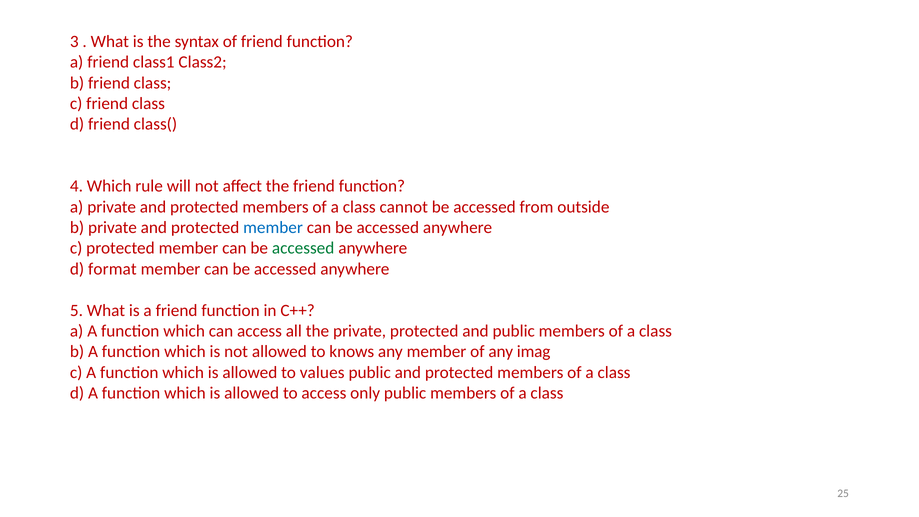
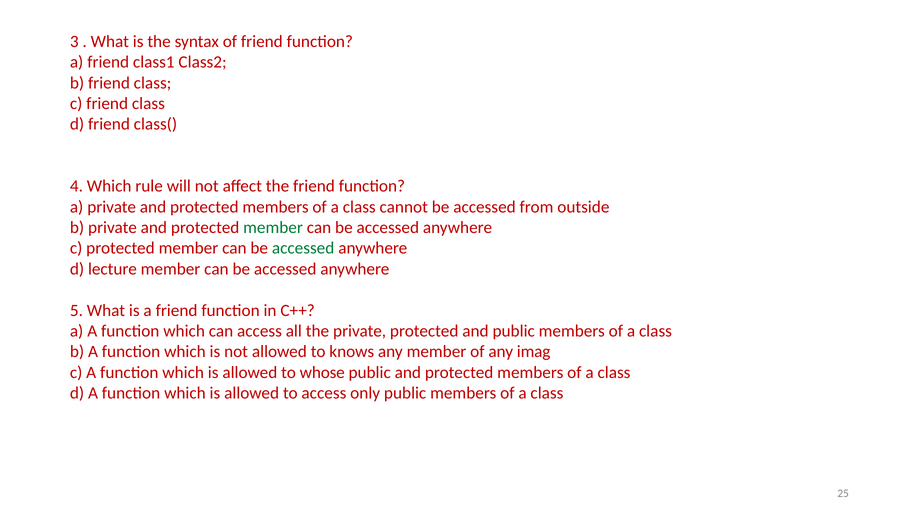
member colour: blue -> green (273, 228)
format: format -> lecture (112, 269)
values: values -> whose (322, 372)
